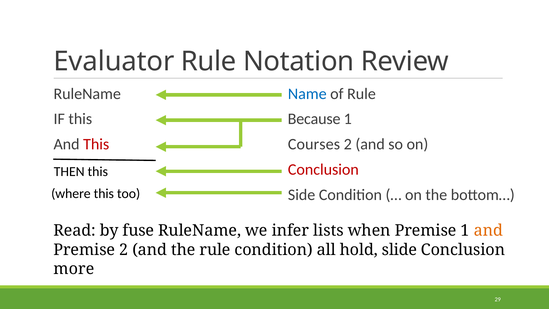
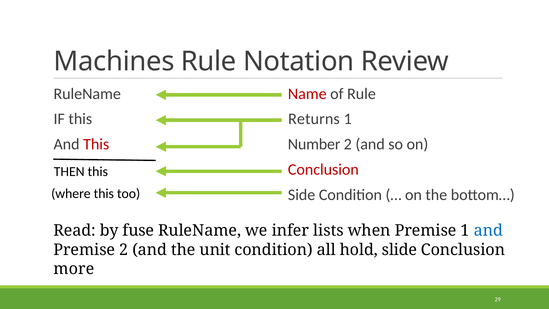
Evaluator: Evaluator -> Machines (114, 62)
Name colour: blue -> red (307, 94)
Because: Because -> Returns (314, 119)
Courses: Courses -> Number (314, 144)
and colour: orange -> blue (488, 230)
the rule: rule -> unit (215, 250)
